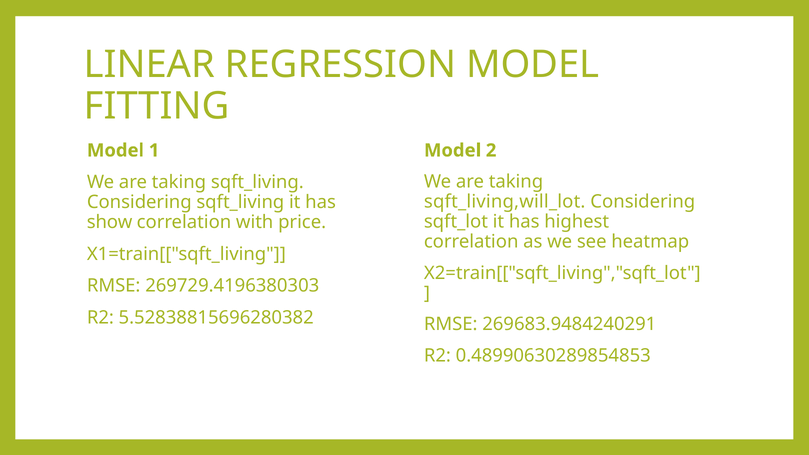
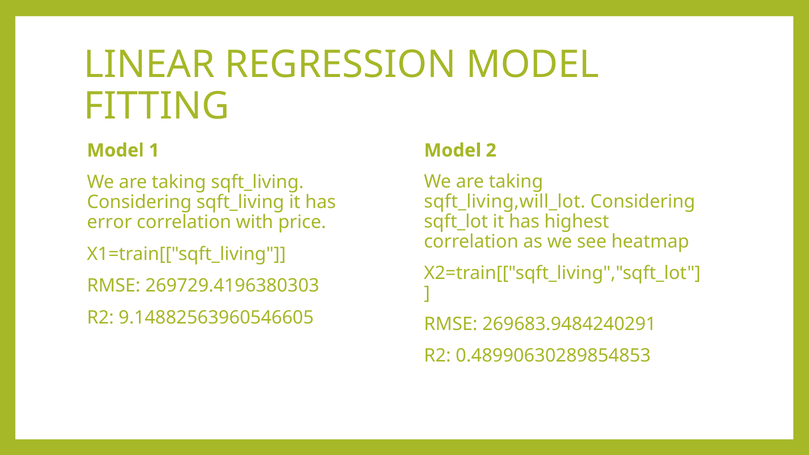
show: show -> error (109, 222)
5.52838815696280382: 5.52838815696280382 -> 9.14882563960546605 (216, 318)
